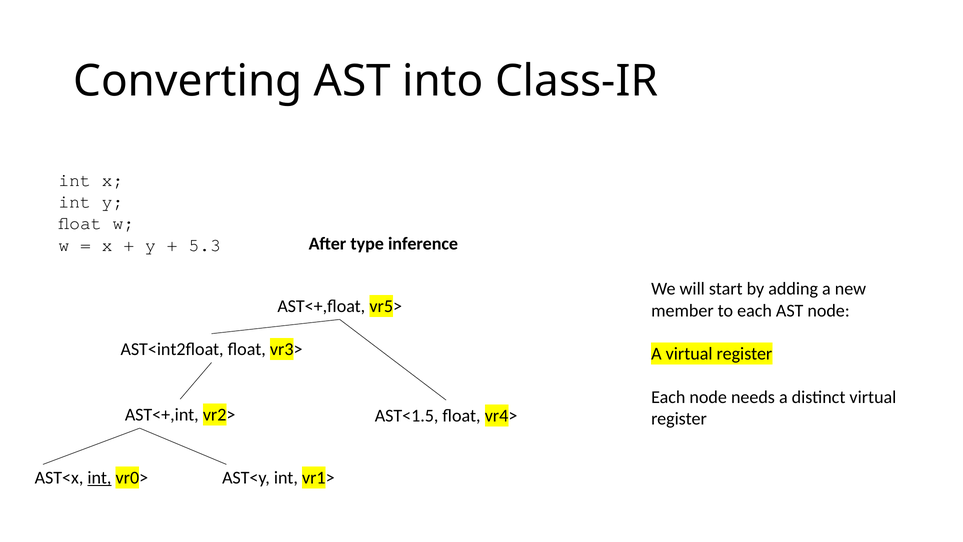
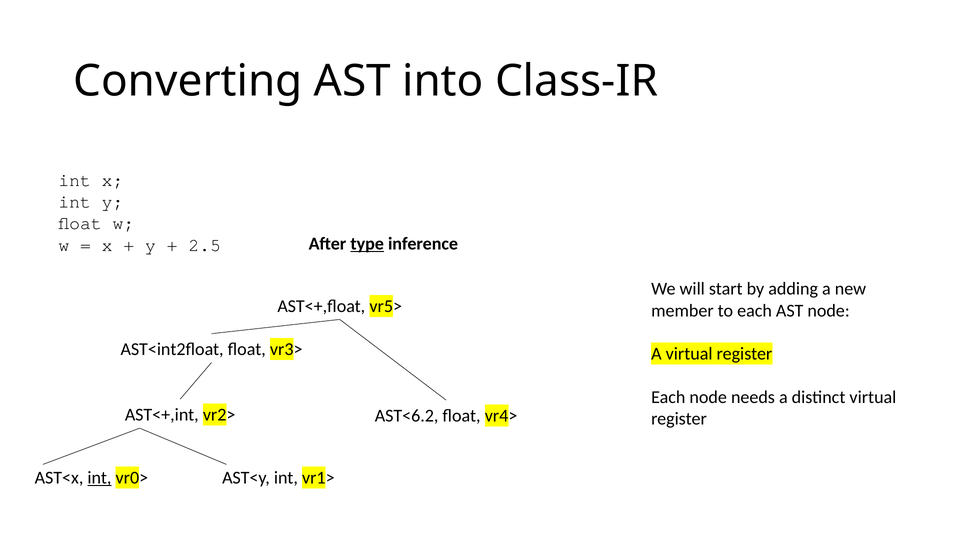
type underline: none -> present (367, 243)
5.3: 5.3 -> 2.5 (205, 245)
AST<1.5: AST<1.5 -> AST<6.2 (407, 415)
